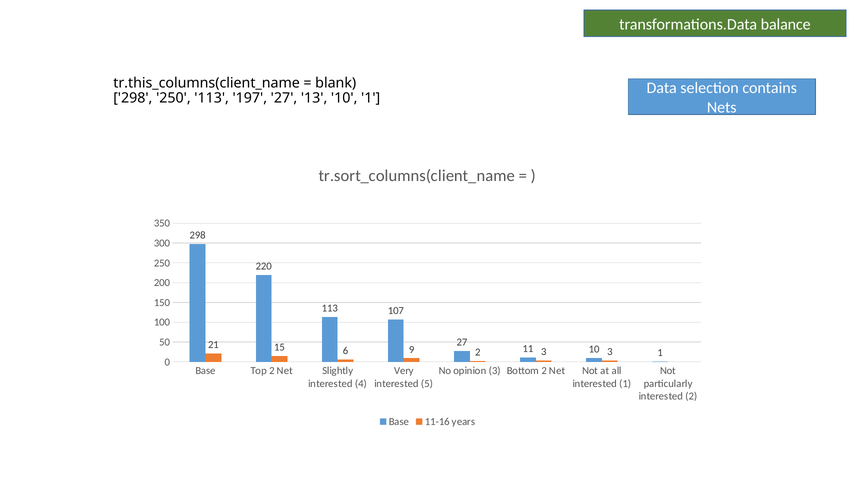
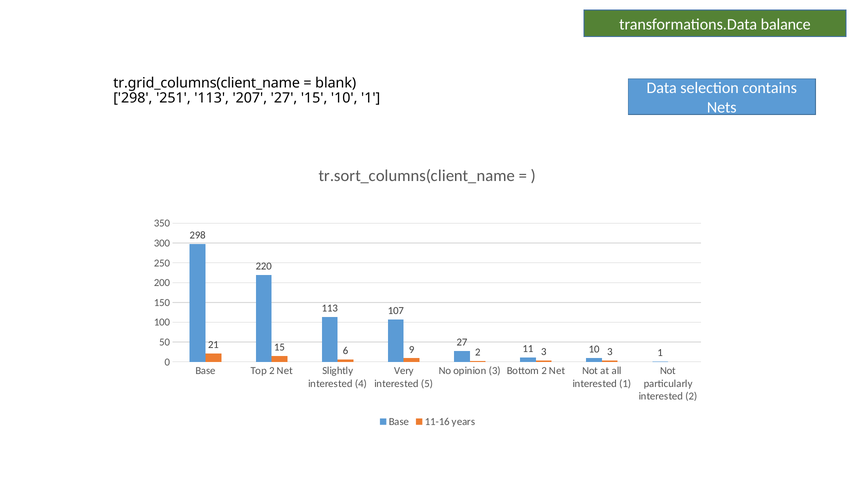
tr.this_columns(client_name: tr.this_columns(client_name -> tr.grid_columns(client_name (207, 83)
298 250: 250 -> 251 (173, 98)
197: 197 -> 207 (250, 98)
27 13: 13 -> 15 (314, 98)
